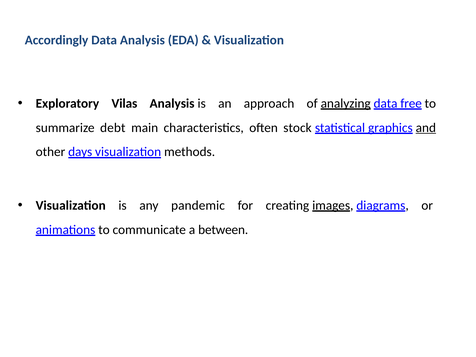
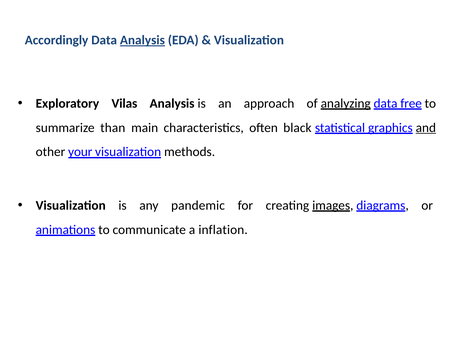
Analysis underline: none -> present (142, 40)
debt: debt -> than (113, 128)
stock: stock -> black (297, 128)
days: days -> your (80, 152)
between: between -> inflation (223, 230)
